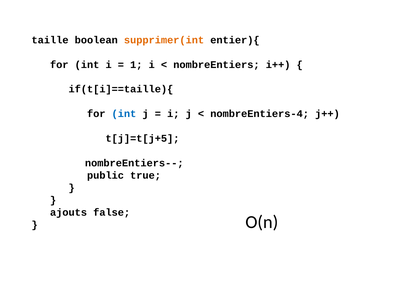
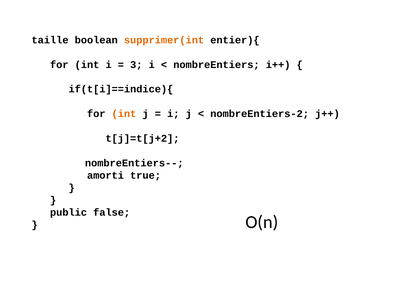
1: 1 -> 3 (136, 65)
if(t[i]==taille){: if(t[i]==taille){ -> if(t[i]==indice){ (121, 89)
int colour: blue -> orange (124, 114)
nombreEntiers-4: nombreEntiers-4 -> nombreEntiers-2 (260, 114)
t[j]=t[j+5: t[j]=t[j+5 -> t[j]=t[j+2 (142, 139)
public: public -> amorti (106, 176)
ajouts: ajouts -> public (69, 213)
